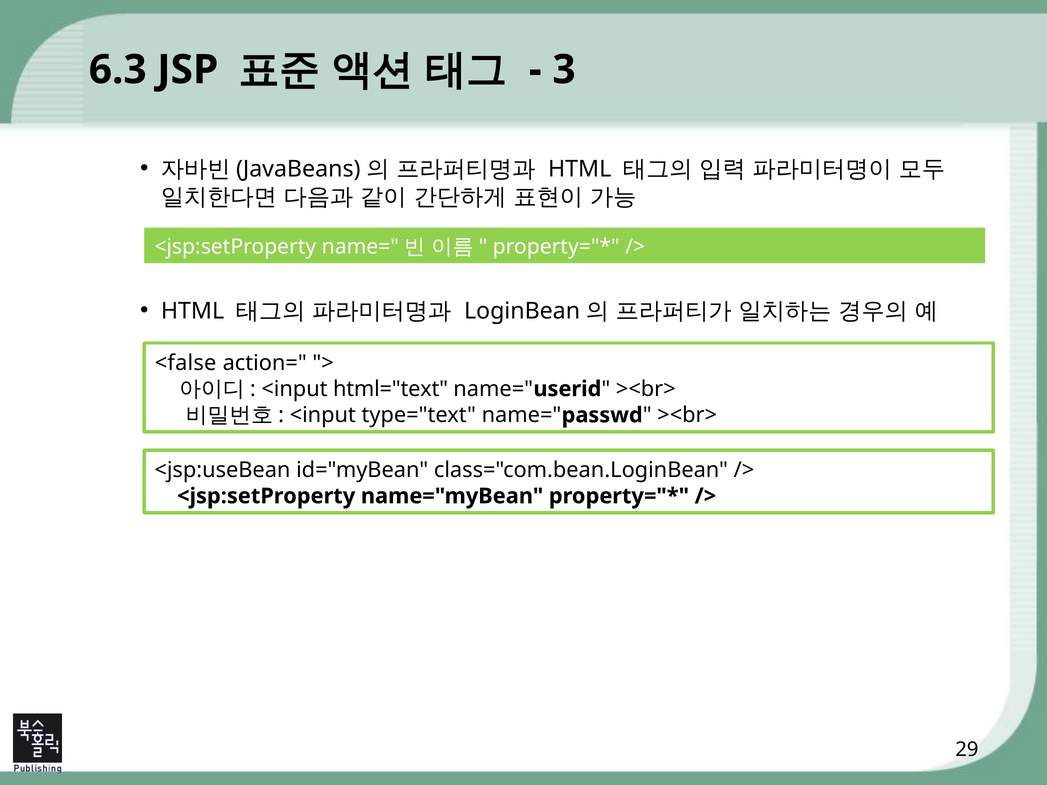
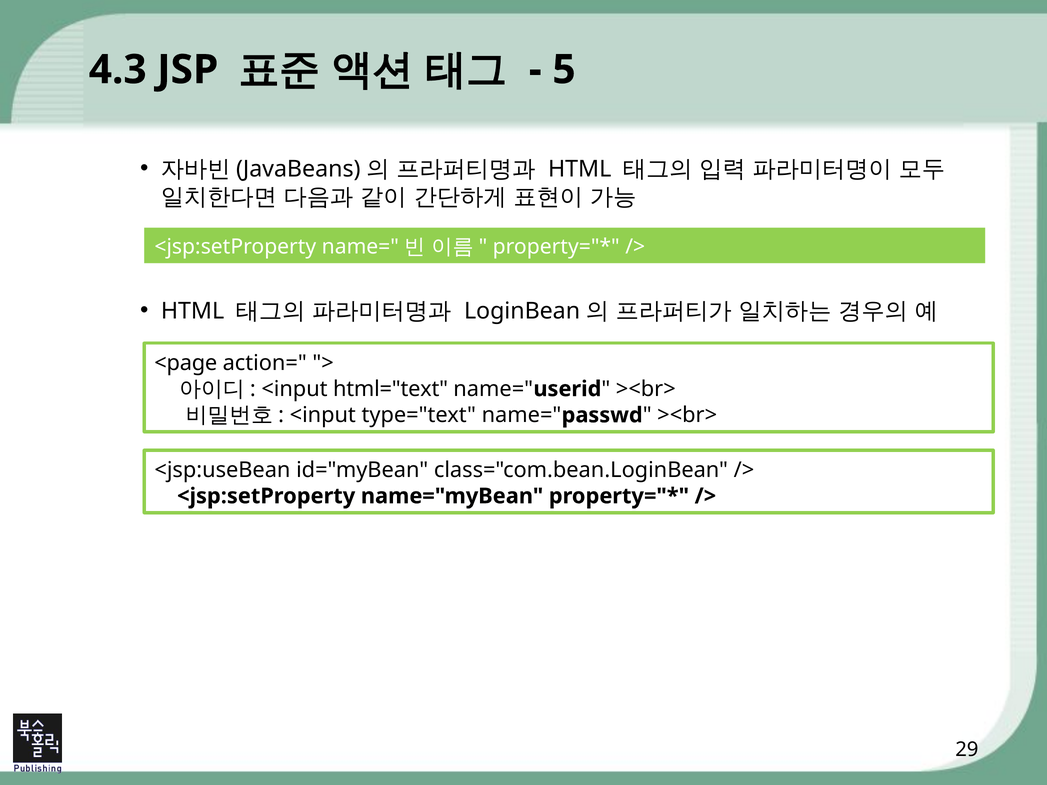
6.3: 6.3 -> 4.3 (118, 70)
3: 3 -> 5 (564, 70)
<false: <false -> <page (186, 363)
